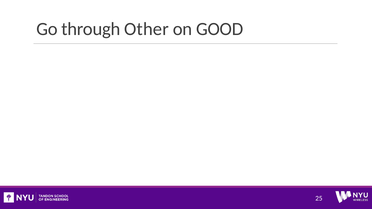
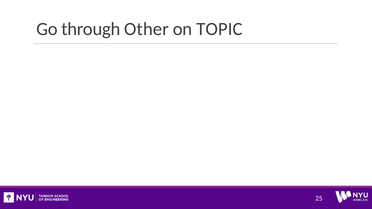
GOOD: GOOD -> TOPIC (219, 29)
